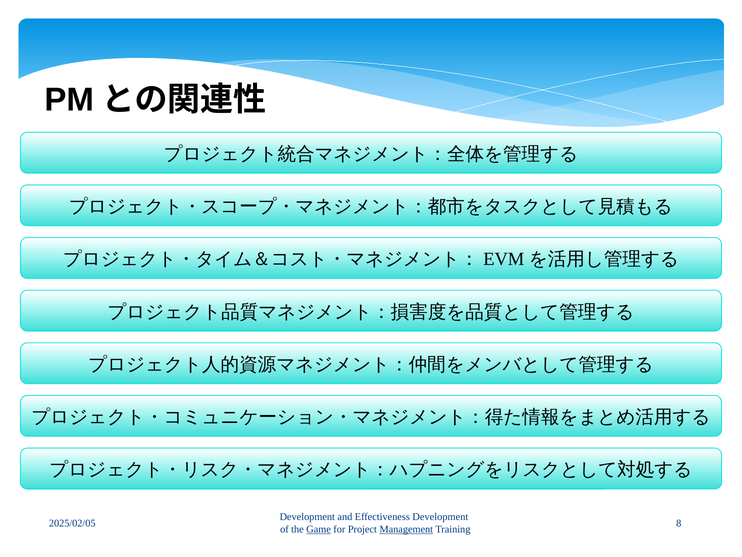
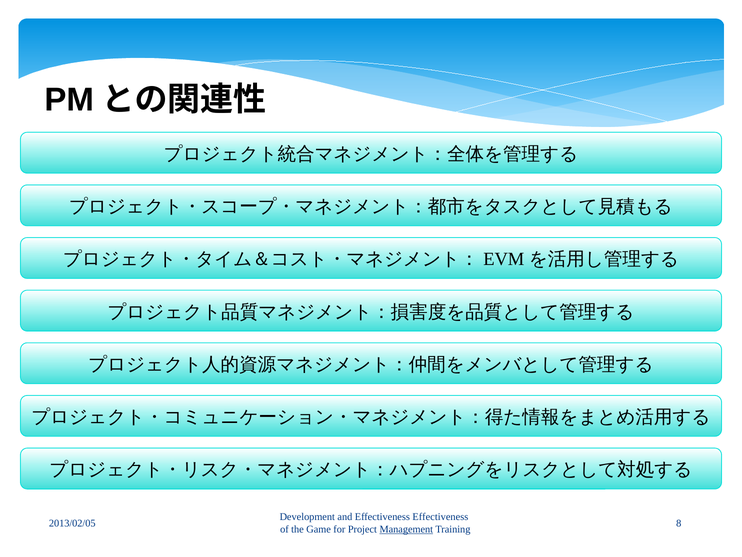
Effectiveness Development: Development -> Effectiveness (440, 516)
2025/02/05: 2025/02/05 -> 2013/02/05 (72, 523)
Game underline: present -> none (319, 529)
